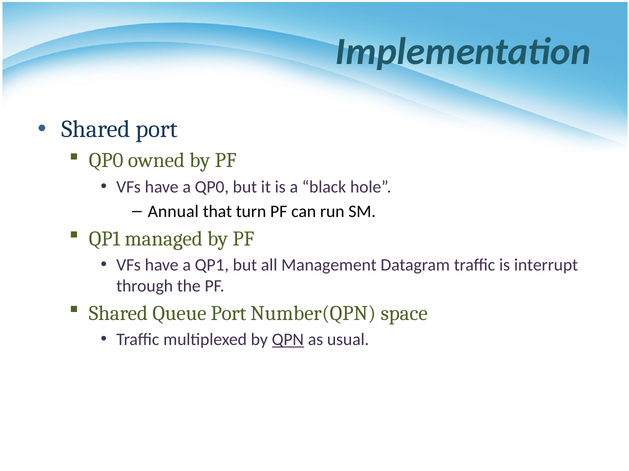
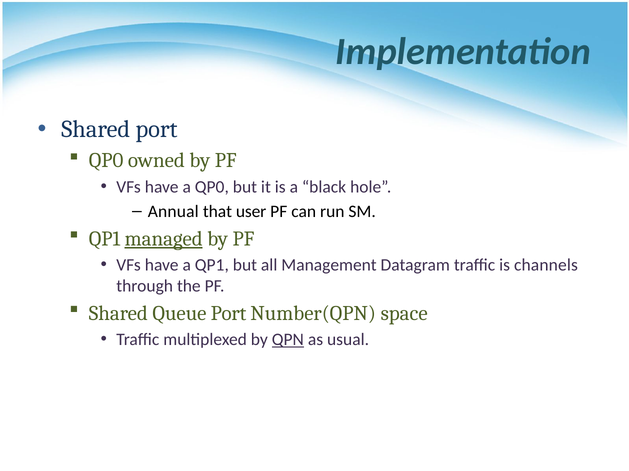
turn: turn -> user (251, 212)
managed underline: none -> present (164, 239)
interrupt: interrupt -> channels (546, 265)
